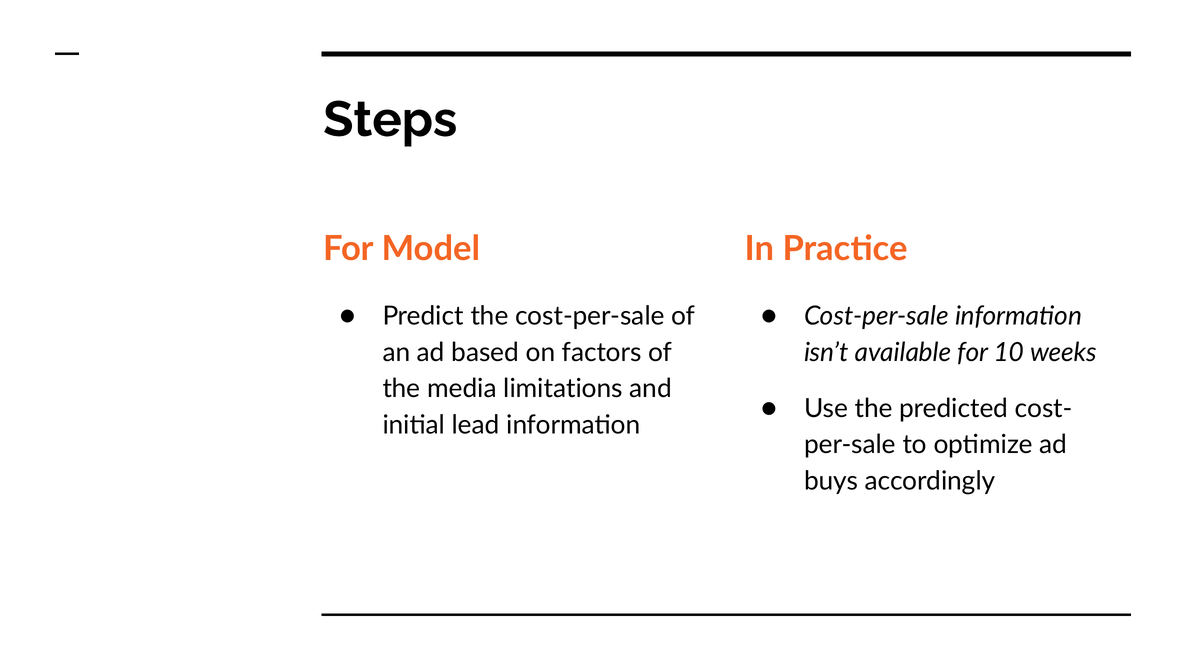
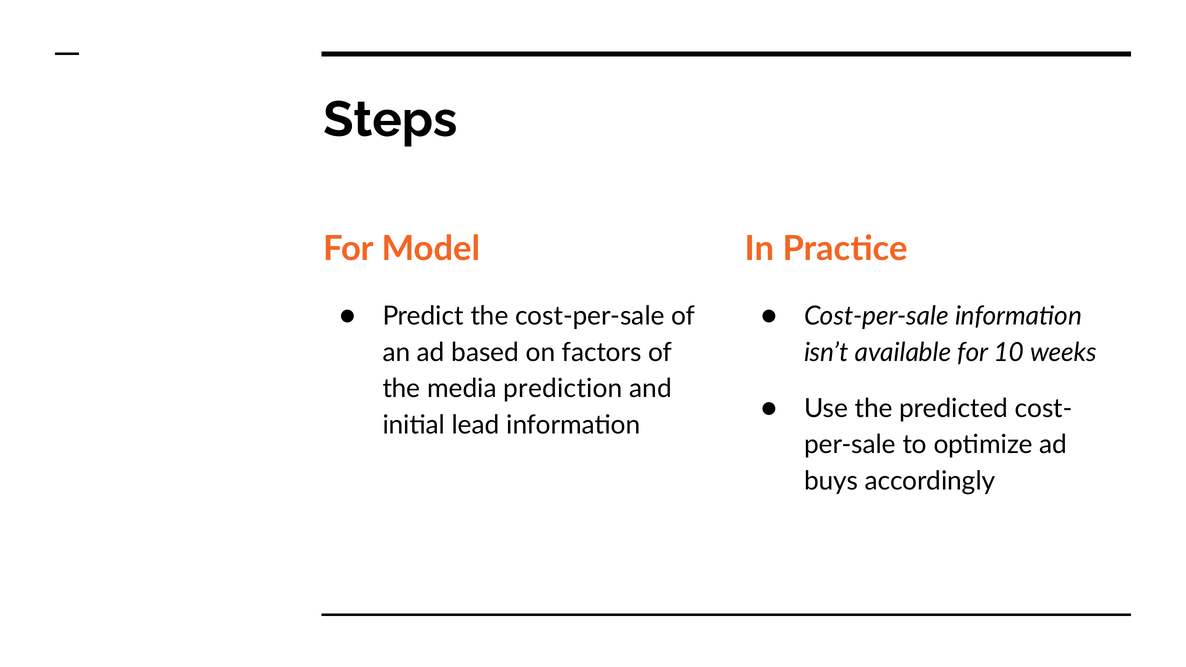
limitations: limitations -> prediction (563, 389)
